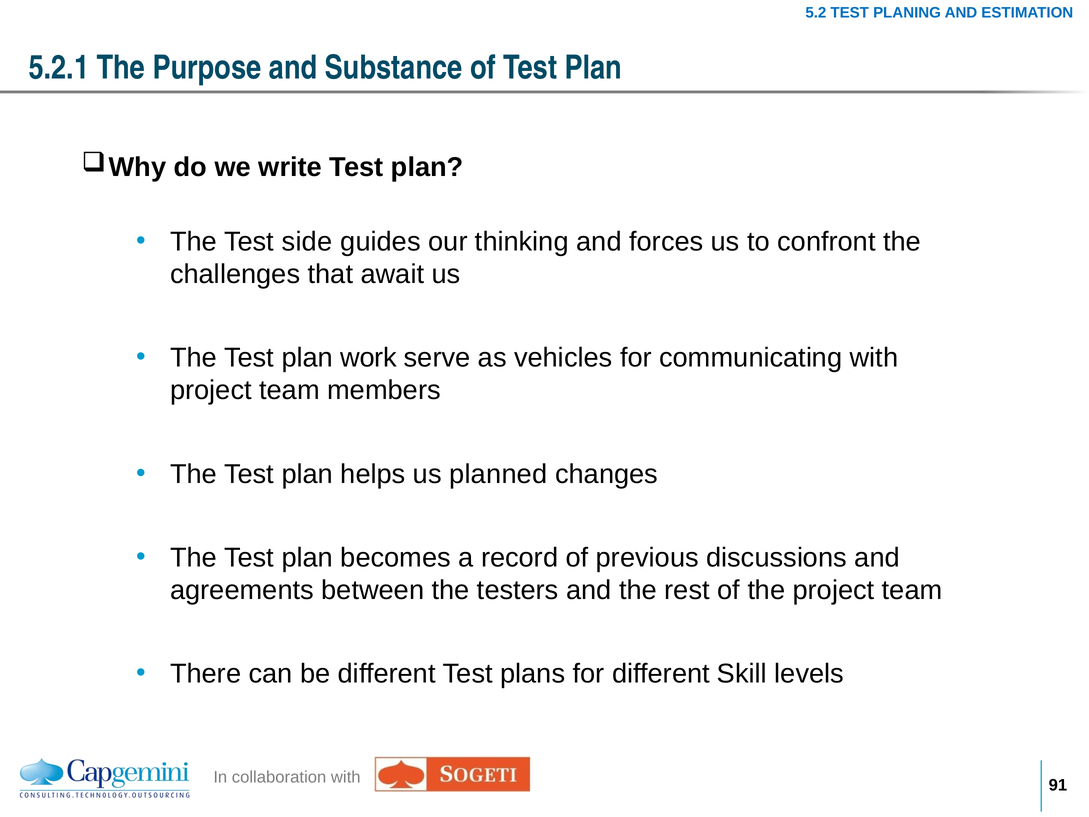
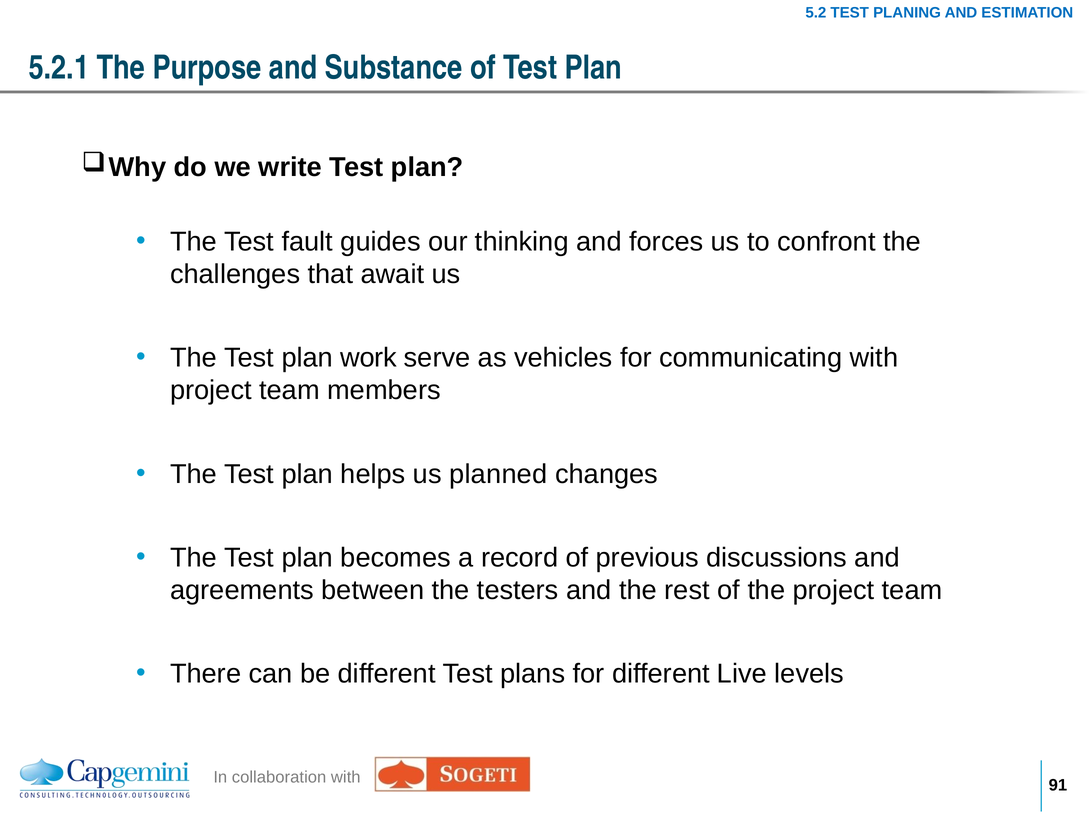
side: side -> fault (307, 242)
Skill: Skill -> Live (742, 674)
